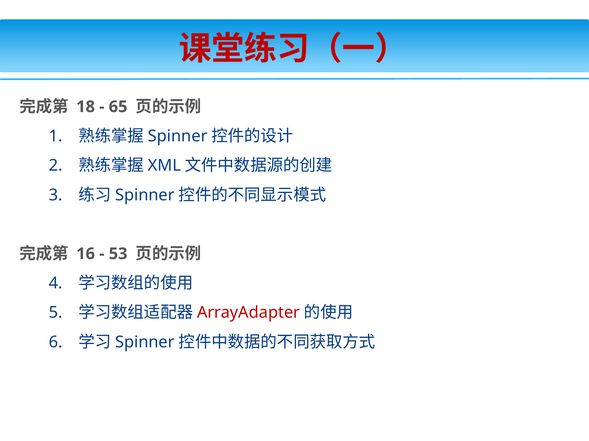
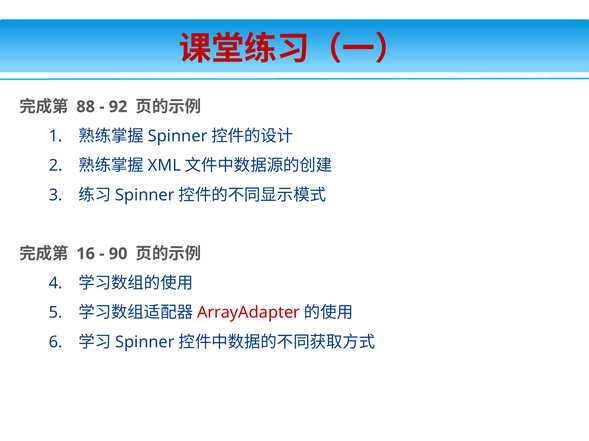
18: 18 -> 88 (86, 107)
65: 65 -> 92 (118, 107)
53: 53 -> 90 (118, 254)
